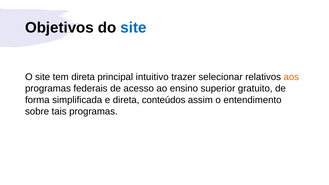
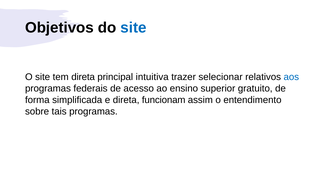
intuitivo: intuitivo -> intuitiva (152, 77)
aos colour: orange -> blue (291, 77)
conteúdos: conteúdos -> funcionam (164, 100)
